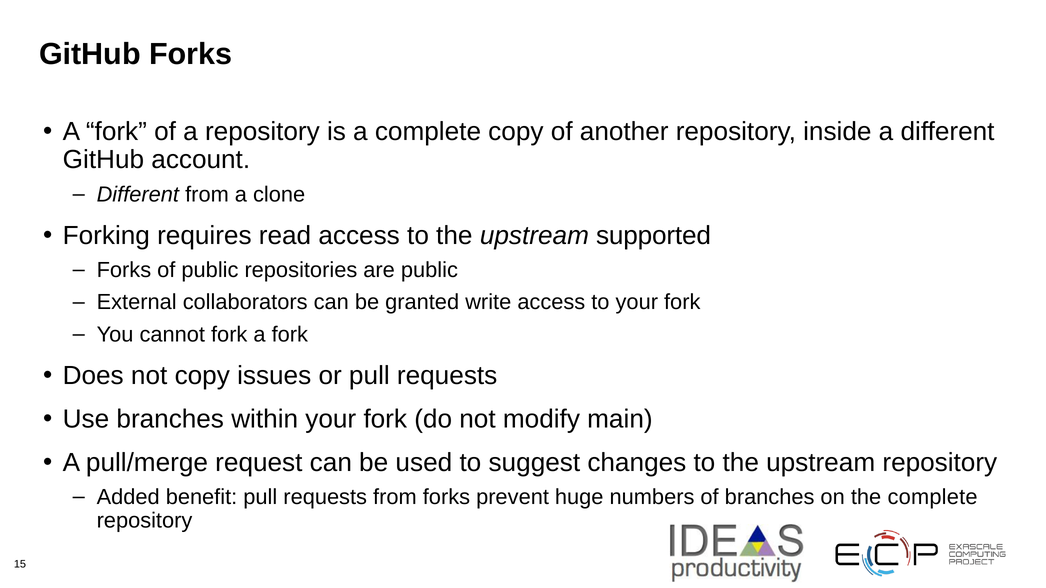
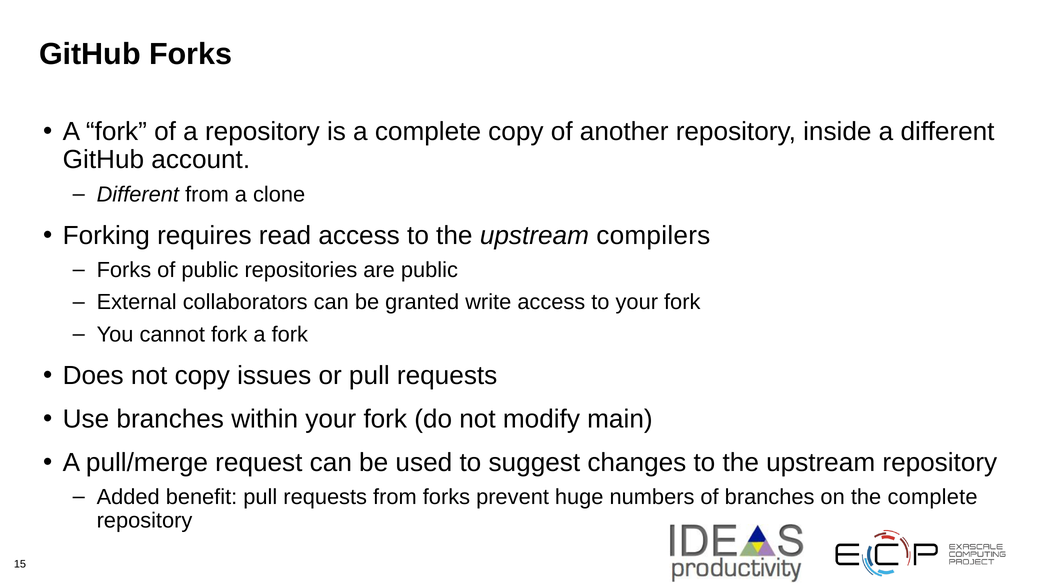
supported: supported -> compilers (653, 236)
